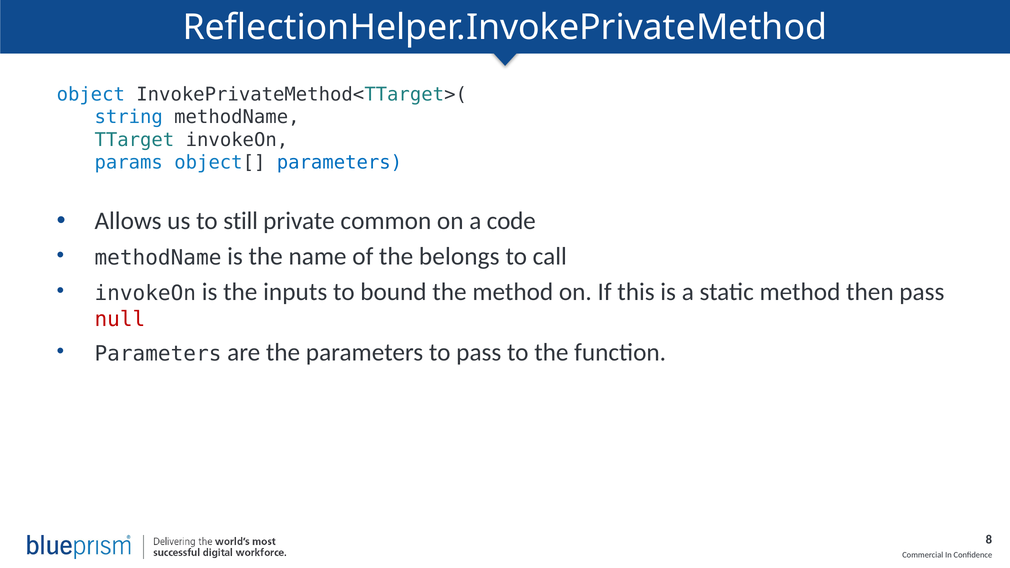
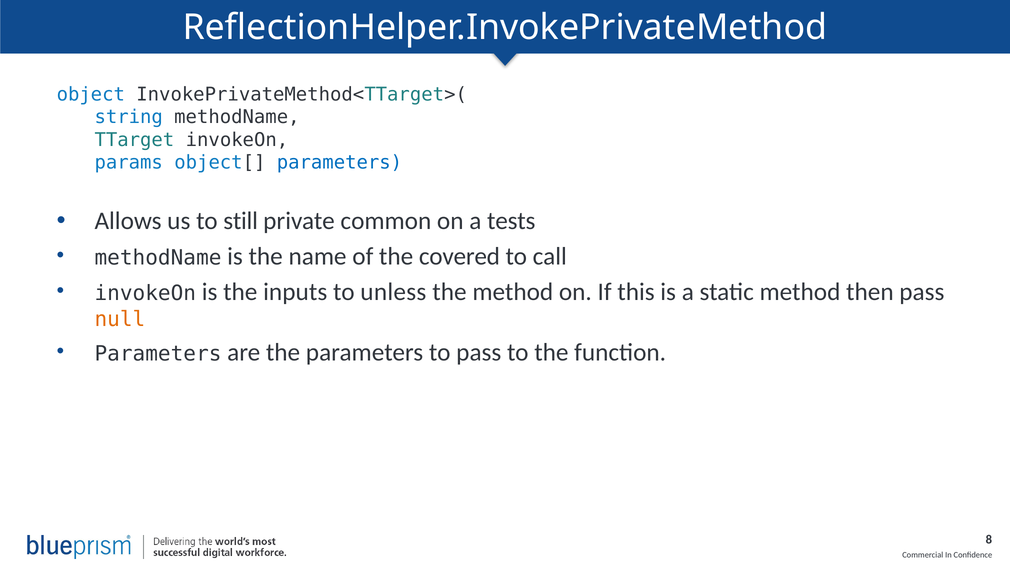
code: code -> tests (511, 221)
belongs: belongs -> covered (459, 257)
bound: bound -> unless (393, 292)
null colour: red -> orange (120, 319)
